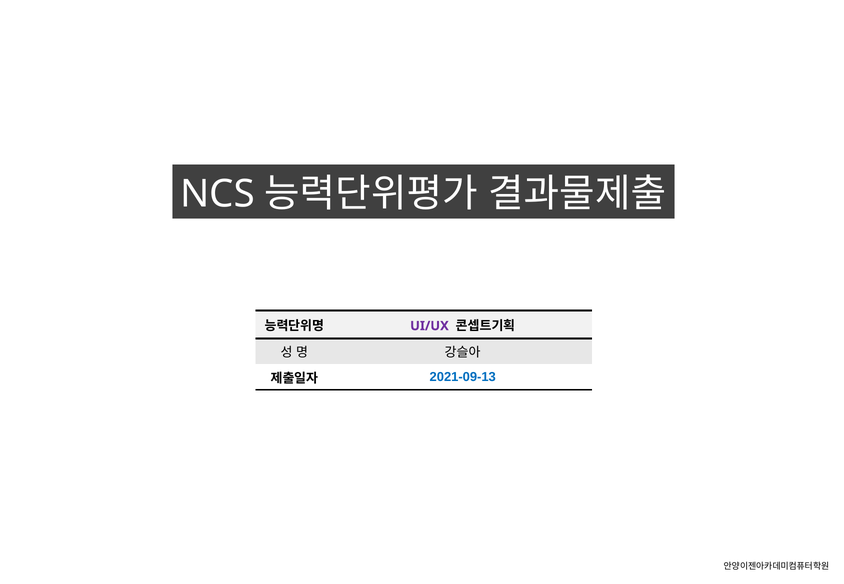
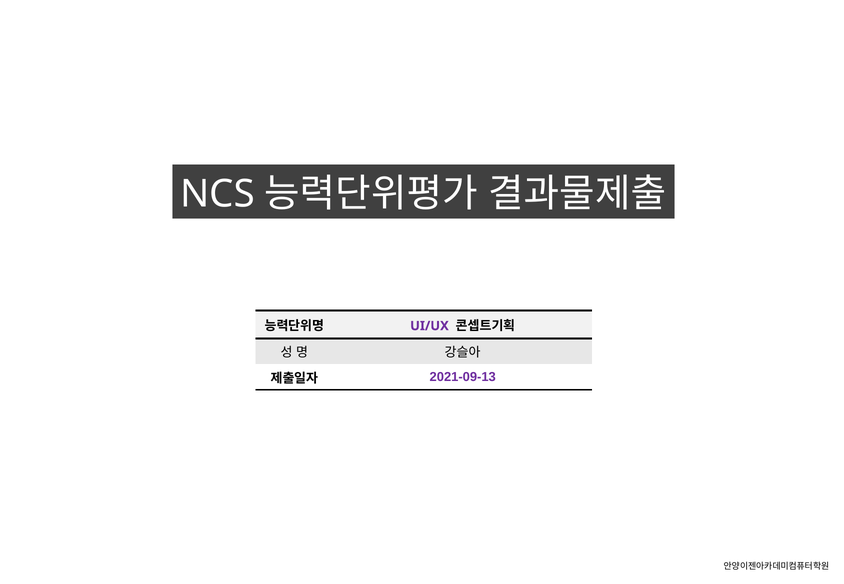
2021-09-13 colour: blue -> purple (463, 377)
